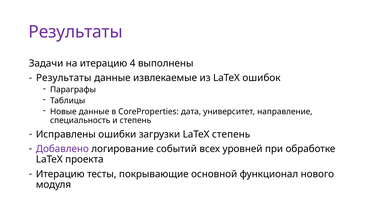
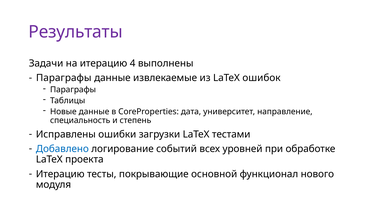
Результаты: Результаты -> Параграфы (64, 78)
LaTeX степень: степень -> тестами (231, 134)
Добавлено colour: purple -> blue (62, 149)
